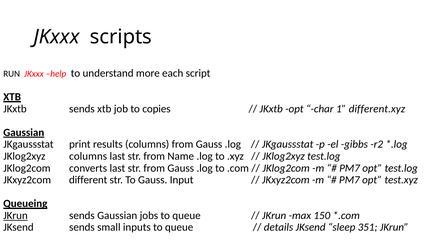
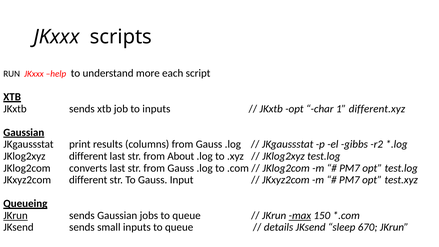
to copies: copies -> inputs (156, 109)
JKlog2xyz columns: columns -> different (88, 156)
Name: Name -> About (181, 156)
max underline: none -> present (300, 215)
351: 351 -> 670 (368, 227)
